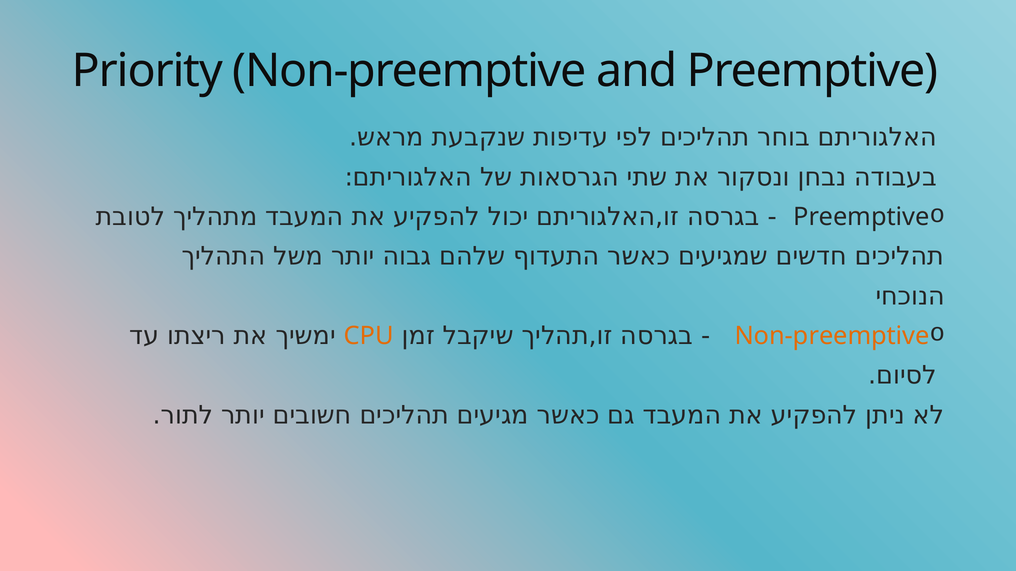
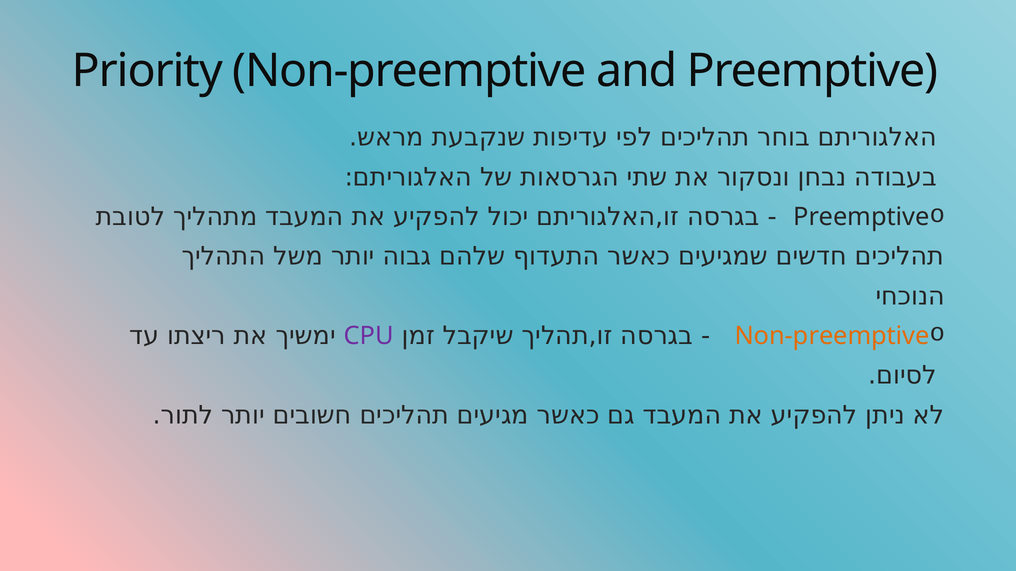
CPU colour: orange -> purple (369, 336)
